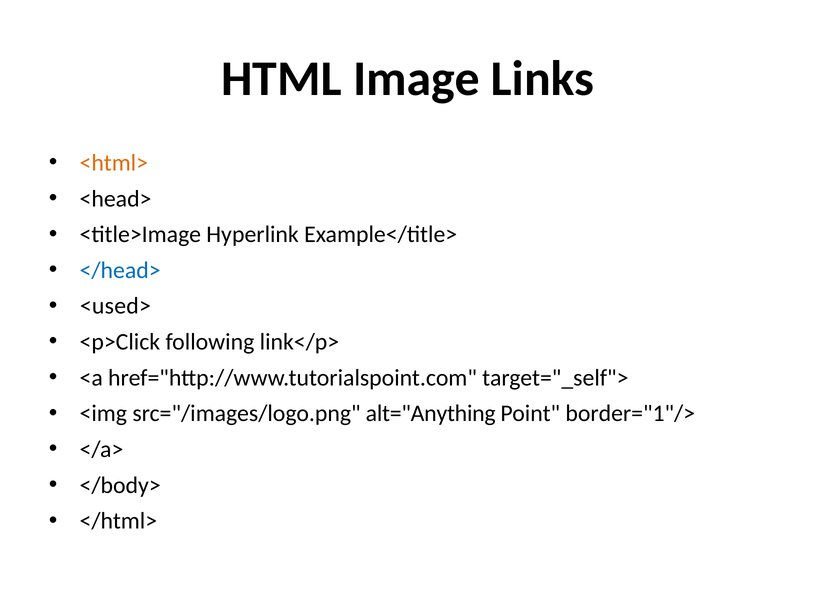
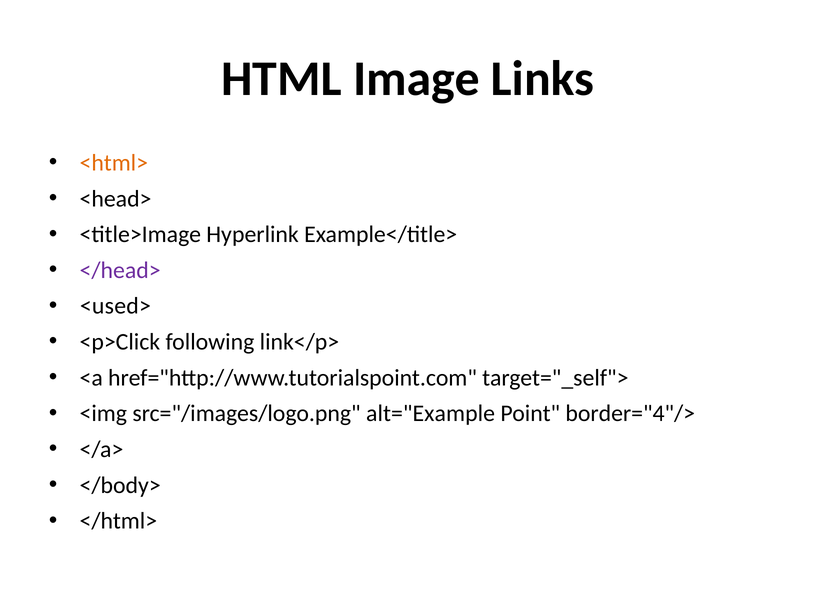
</head> colour: blue -> purple (120, 270)
alt="Anything: alt="Anything -> alt="Example (431, 414)
border="1"/>: border="1"/> -> border="4"/> (630, 414)
